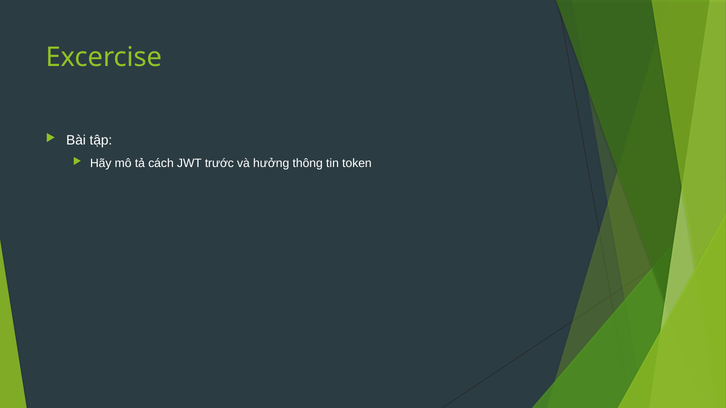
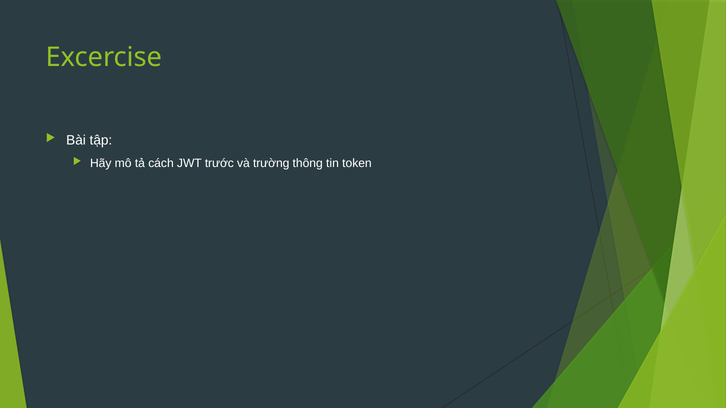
hưởng: hưởng -> trường (271, 163)
